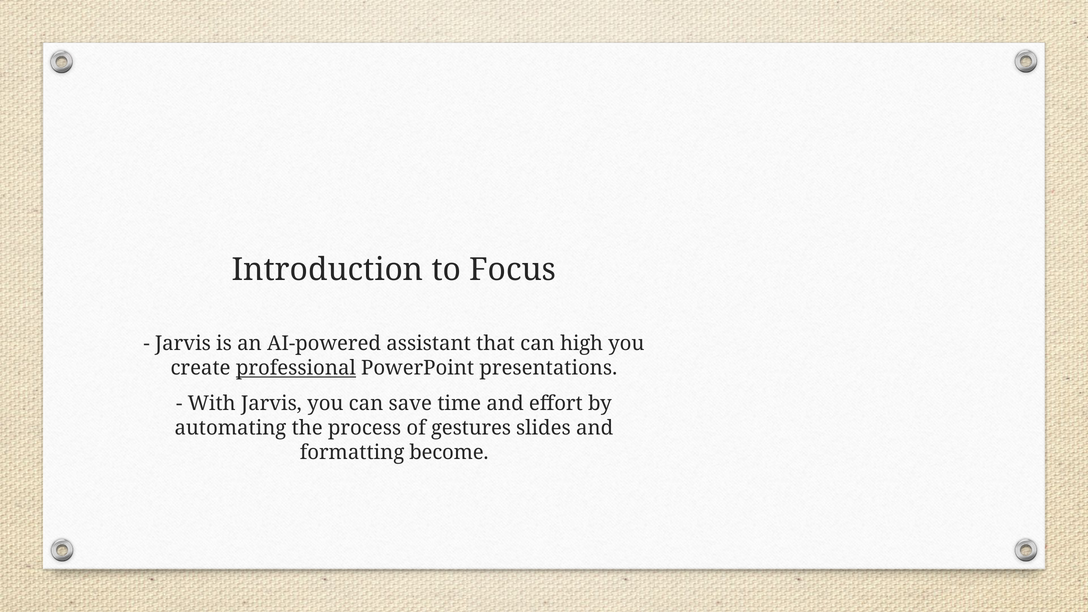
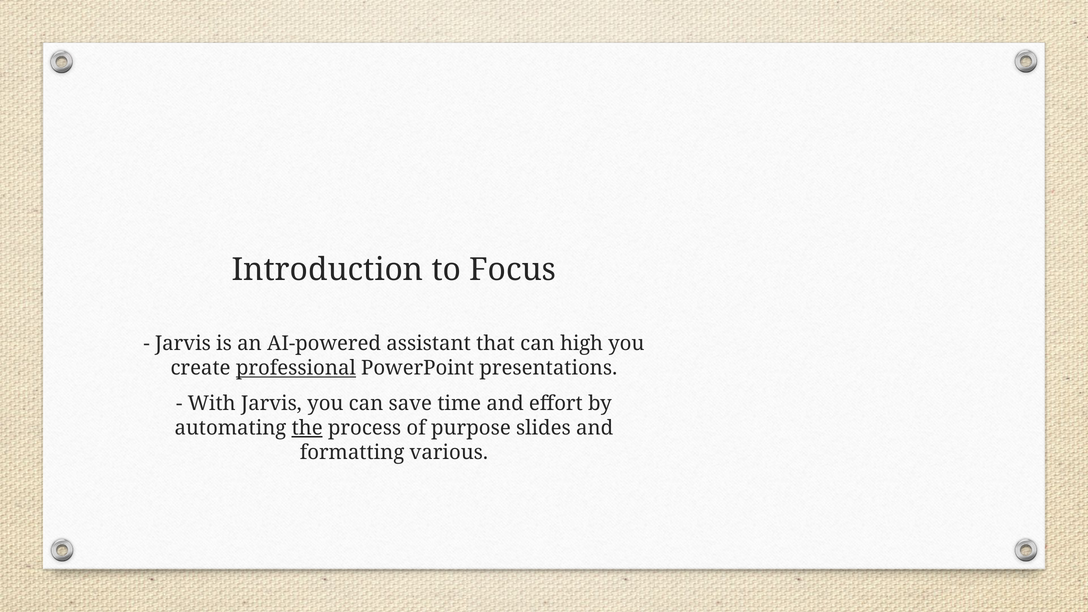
the underline: none -> present (307, 428)
gestures: gestures -> purpose (471, 428)
become: become -> various (449, 452)
